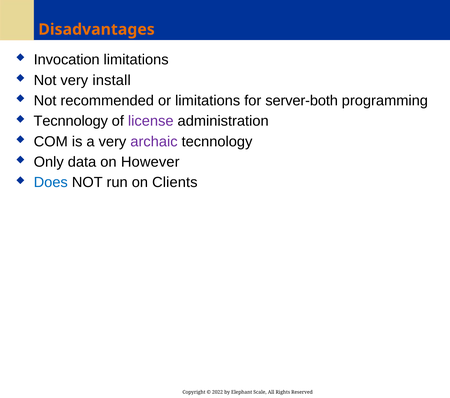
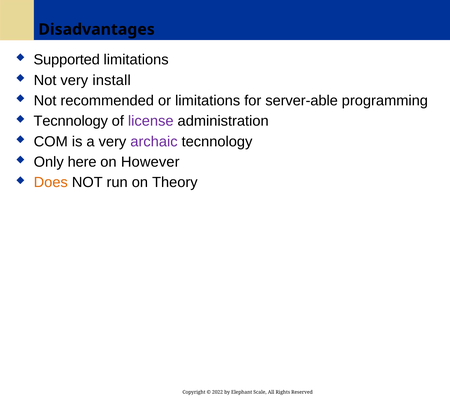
Disadvantages colour: orange -> black (97, 29)
Invocation: Invocation -> Supported (67, 60)
server-both: server-both -> server-able (302, 101)
data: data -> here (82, 162)
Does colour: blue -> orange (51, 183)
Clients: Clients -> Theory (175, 183)
